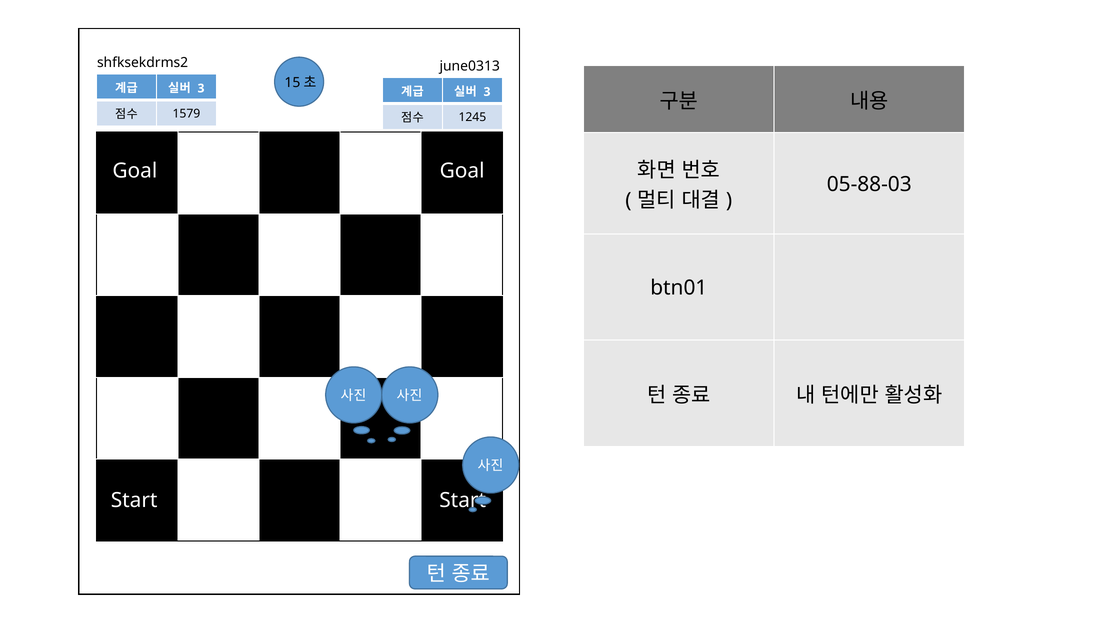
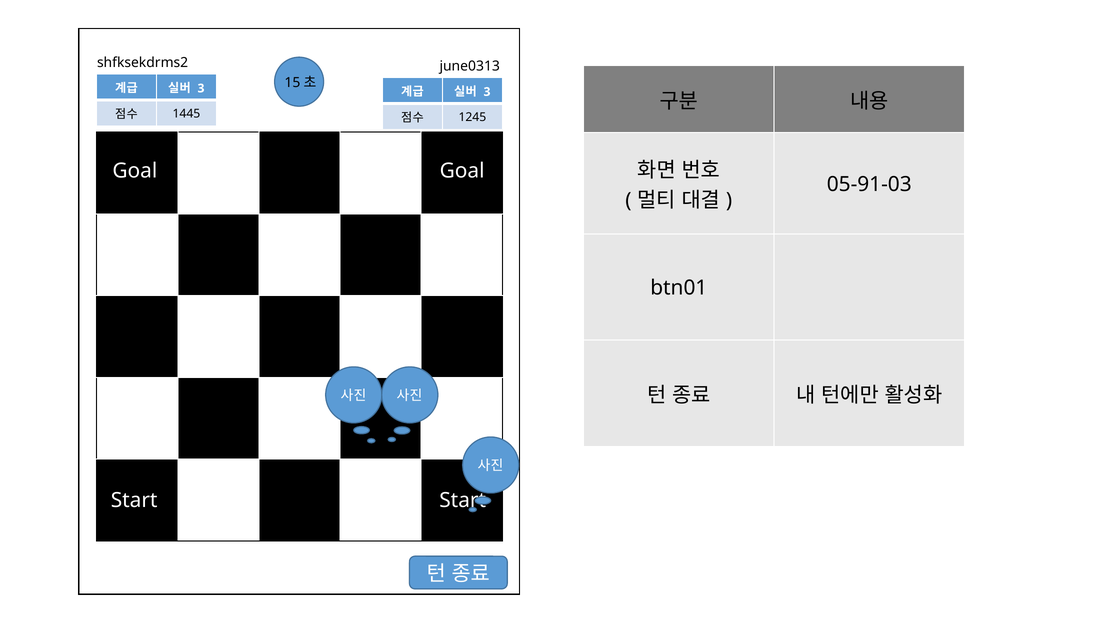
1579: 1579 -> 1445 (186, 114)
05-88-03: 05-88-03 -> 05-91-03 (869, 184)
